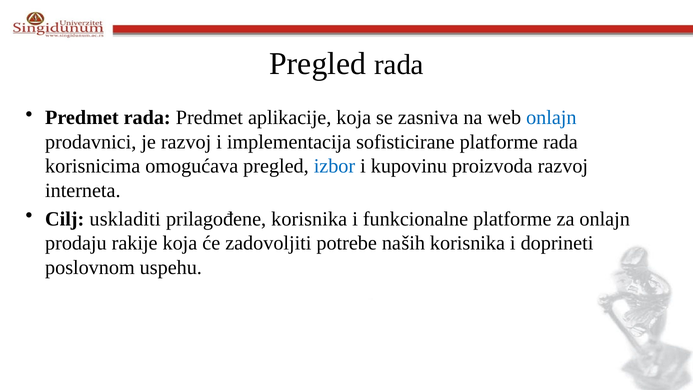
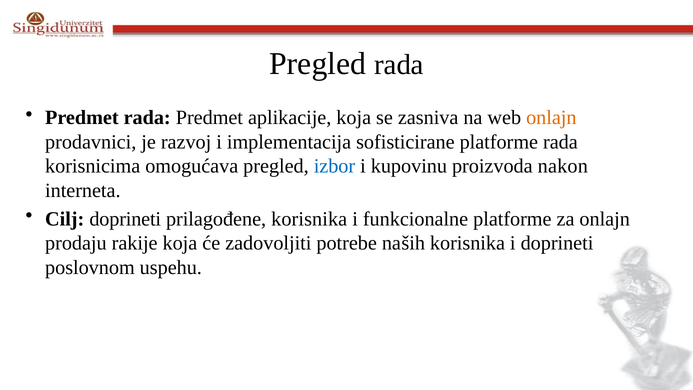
onlajn colour: blue -> orange (551, 118)
proizvoda razvoj: razvoj -> nakon (563, 166)
Cilj uskladiti: uskladiti -> doprineti (125, 219)
